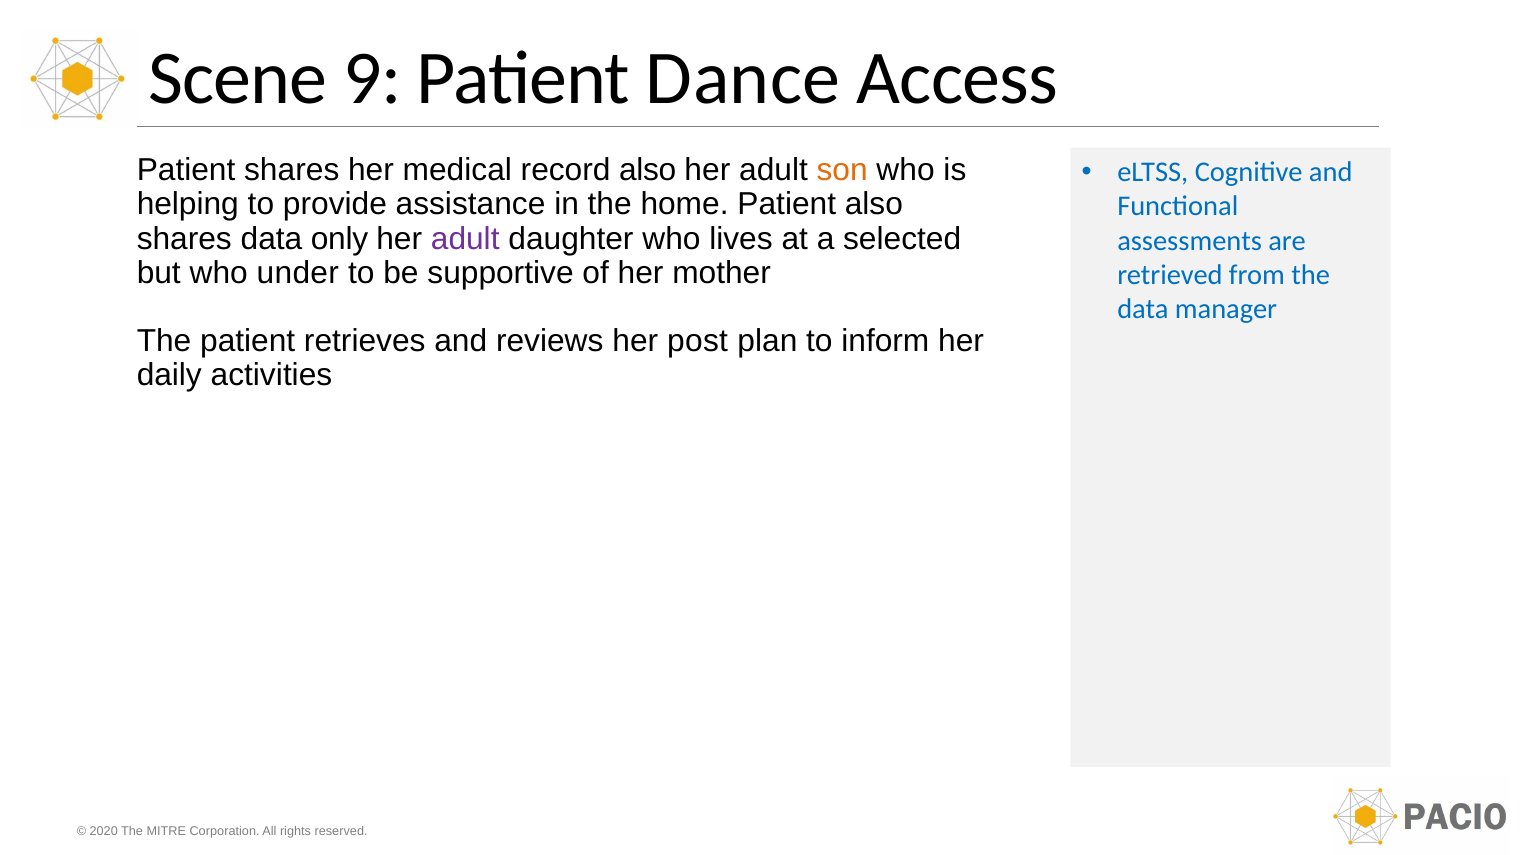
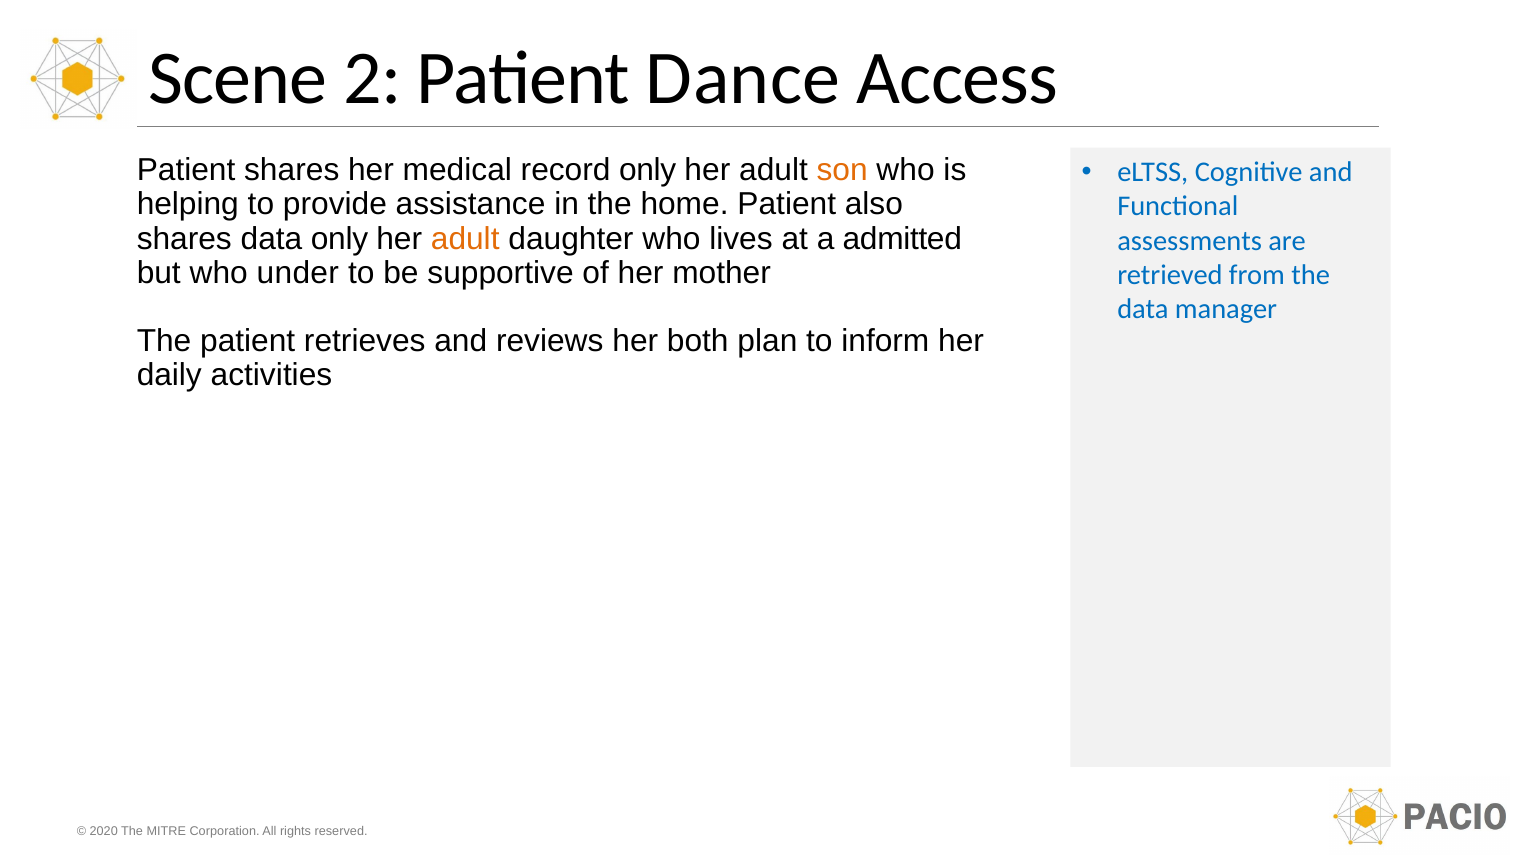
9: 9 -> 2 (372, 78)
record also: also -> only (648, 170)
adult colour: purple -> orange (465, 239)
selected: selected -> admitted (902, 239)
post: post -> both (698, 341)
